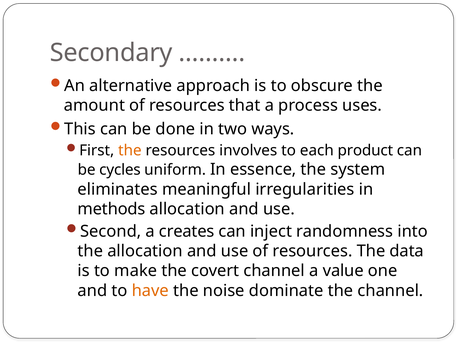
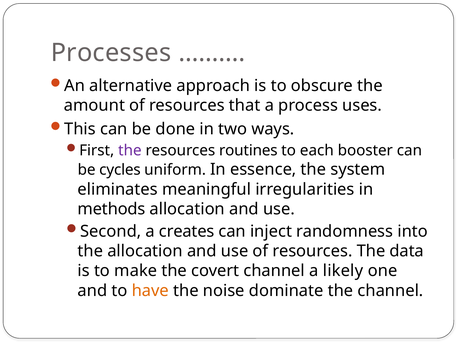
Secondary: Secondary -> Processes (111, 53)
the colour: orange -> purple (130, 150)
involves: involves -> routines (248, 150)
product: product -> booster (365, 150)
value: value -> likely (343, 271)
